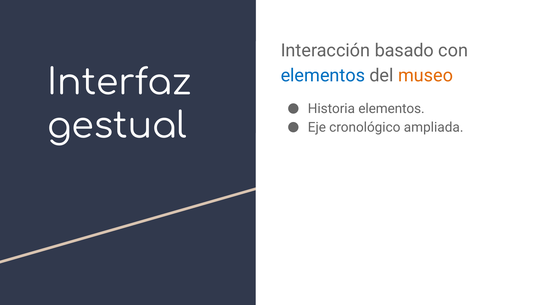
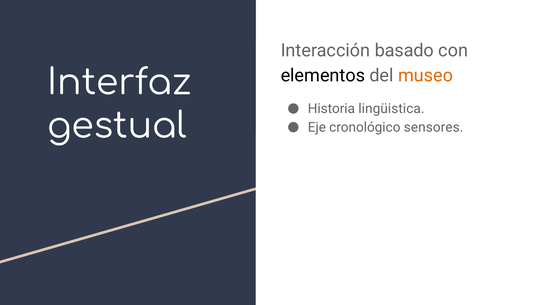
elementos colour: blue -> black (323, 75)
Historia elementos: elementos -> lingüistica (391, 108)
ampliada: ampliada -> sensores (434, 127)
